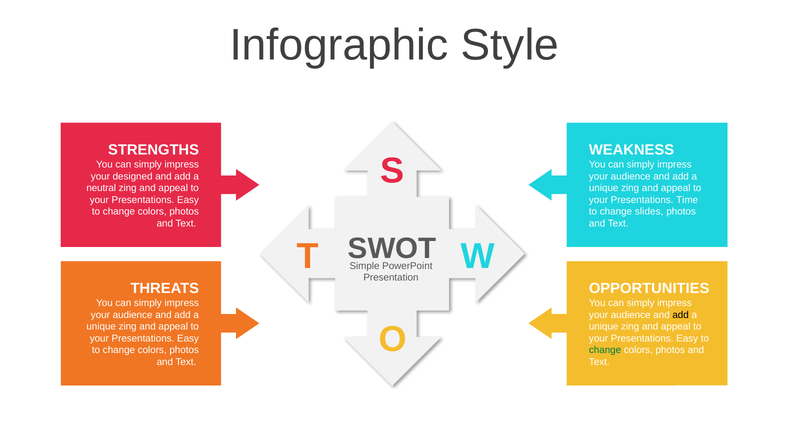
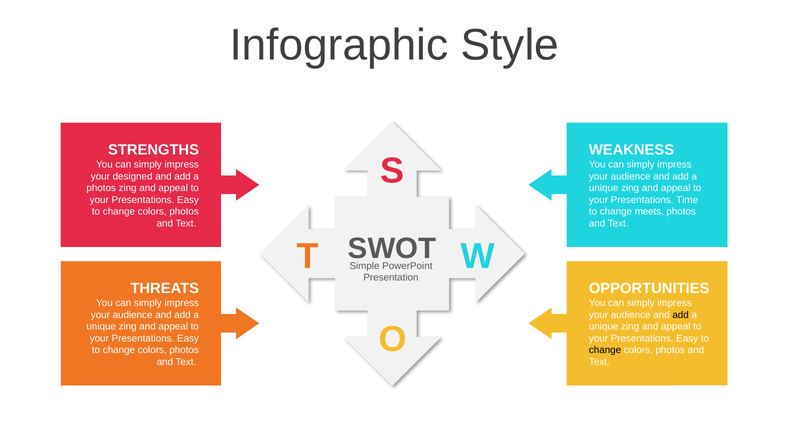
neutral: neutral -> photos (101, 188)
slides: slides -> meets (649, 212)
change colour: green -> black (605, 351)
